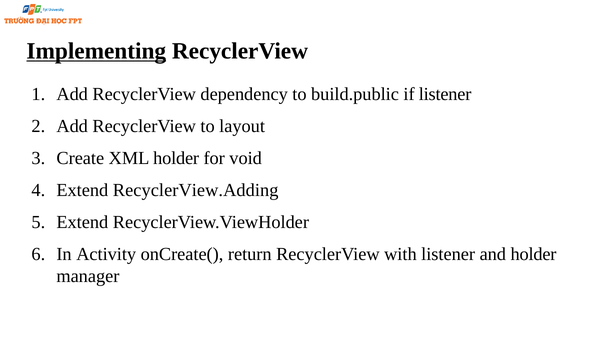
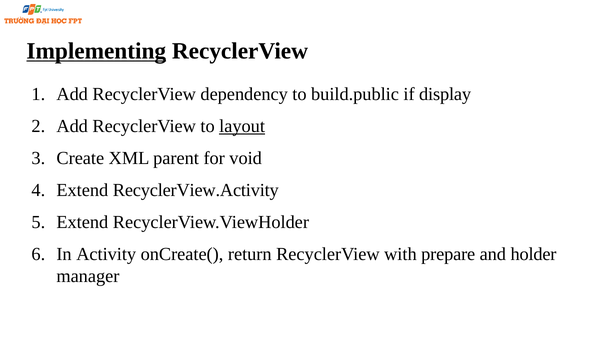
if listener: listener -> display (445, 94)
layout underline: none -> present (242, 126)
XML holder: holder -> parent (176, 158)
RecyclerView.Adding: RecyclerView.Adding -> RecyclerView.Activity (196, 190)
with listener: listener -> prepare (448, 254)
